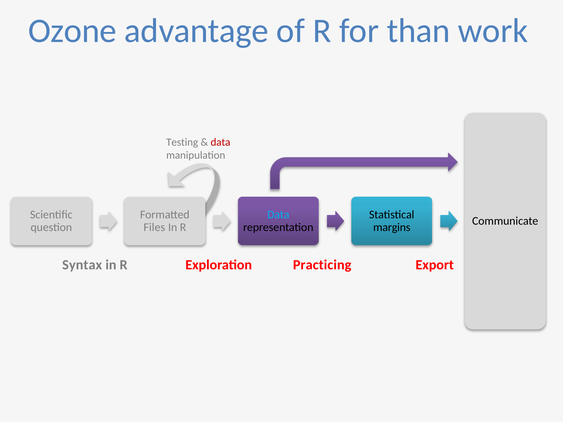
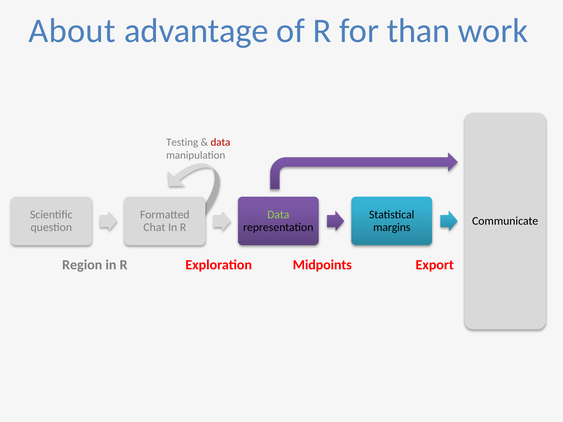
Ozone: Ozone -> About (72, 31)
Data colour: light blue -> light green (278, 215)
Files: Files -> Chat (154, 227)
Syntax: Syntax -> Region (82, 265)
Practicing: Practicing -> Midpoints (322, 265)
